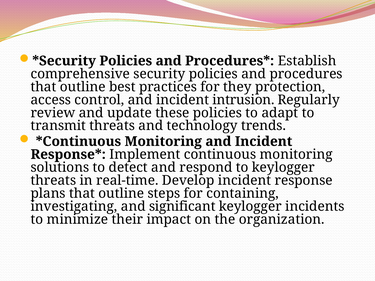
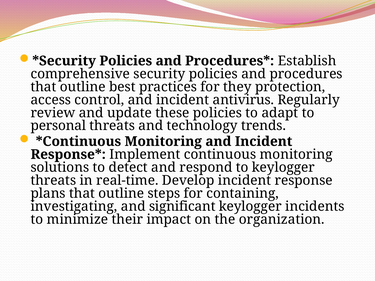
intrusion: intrusion -> antivirus (243, 100)
transmit: transmit -> personal (58, 126)
